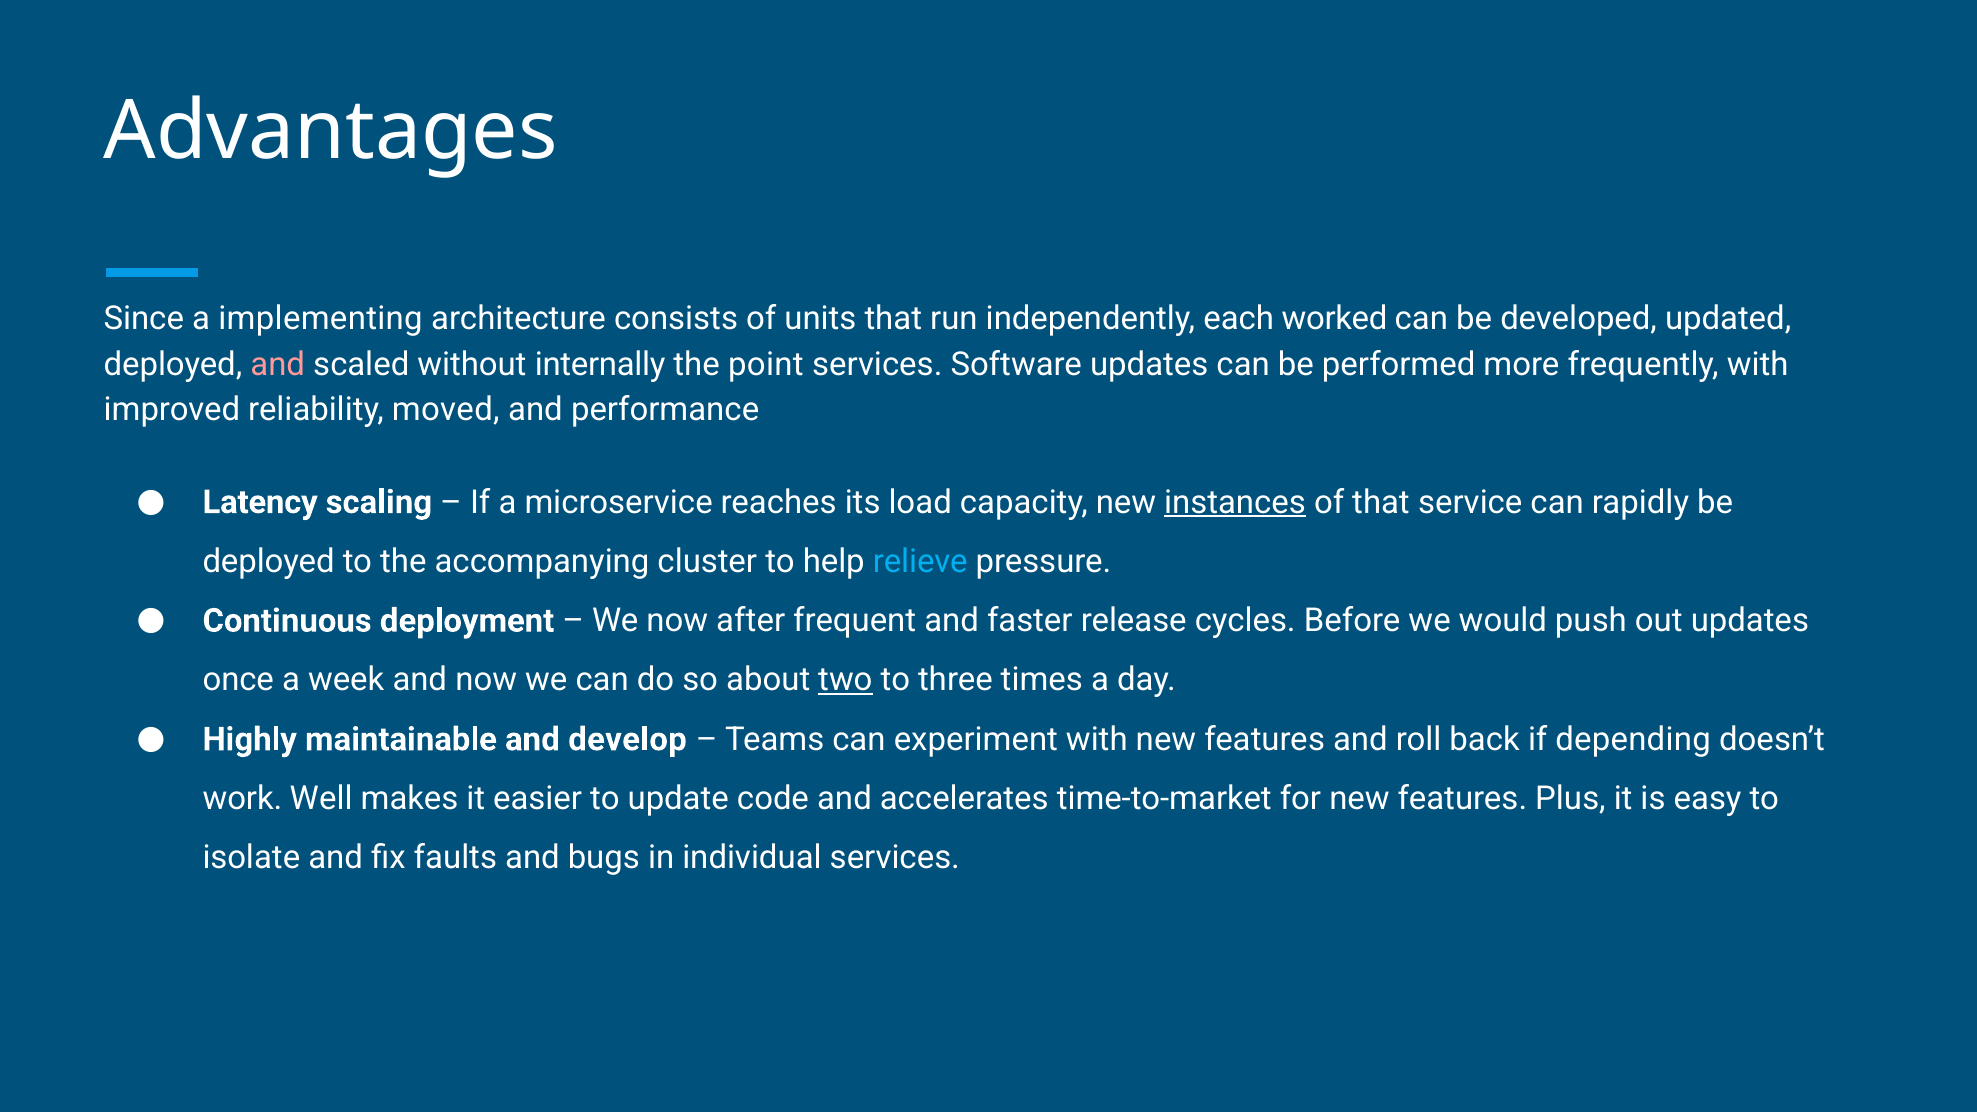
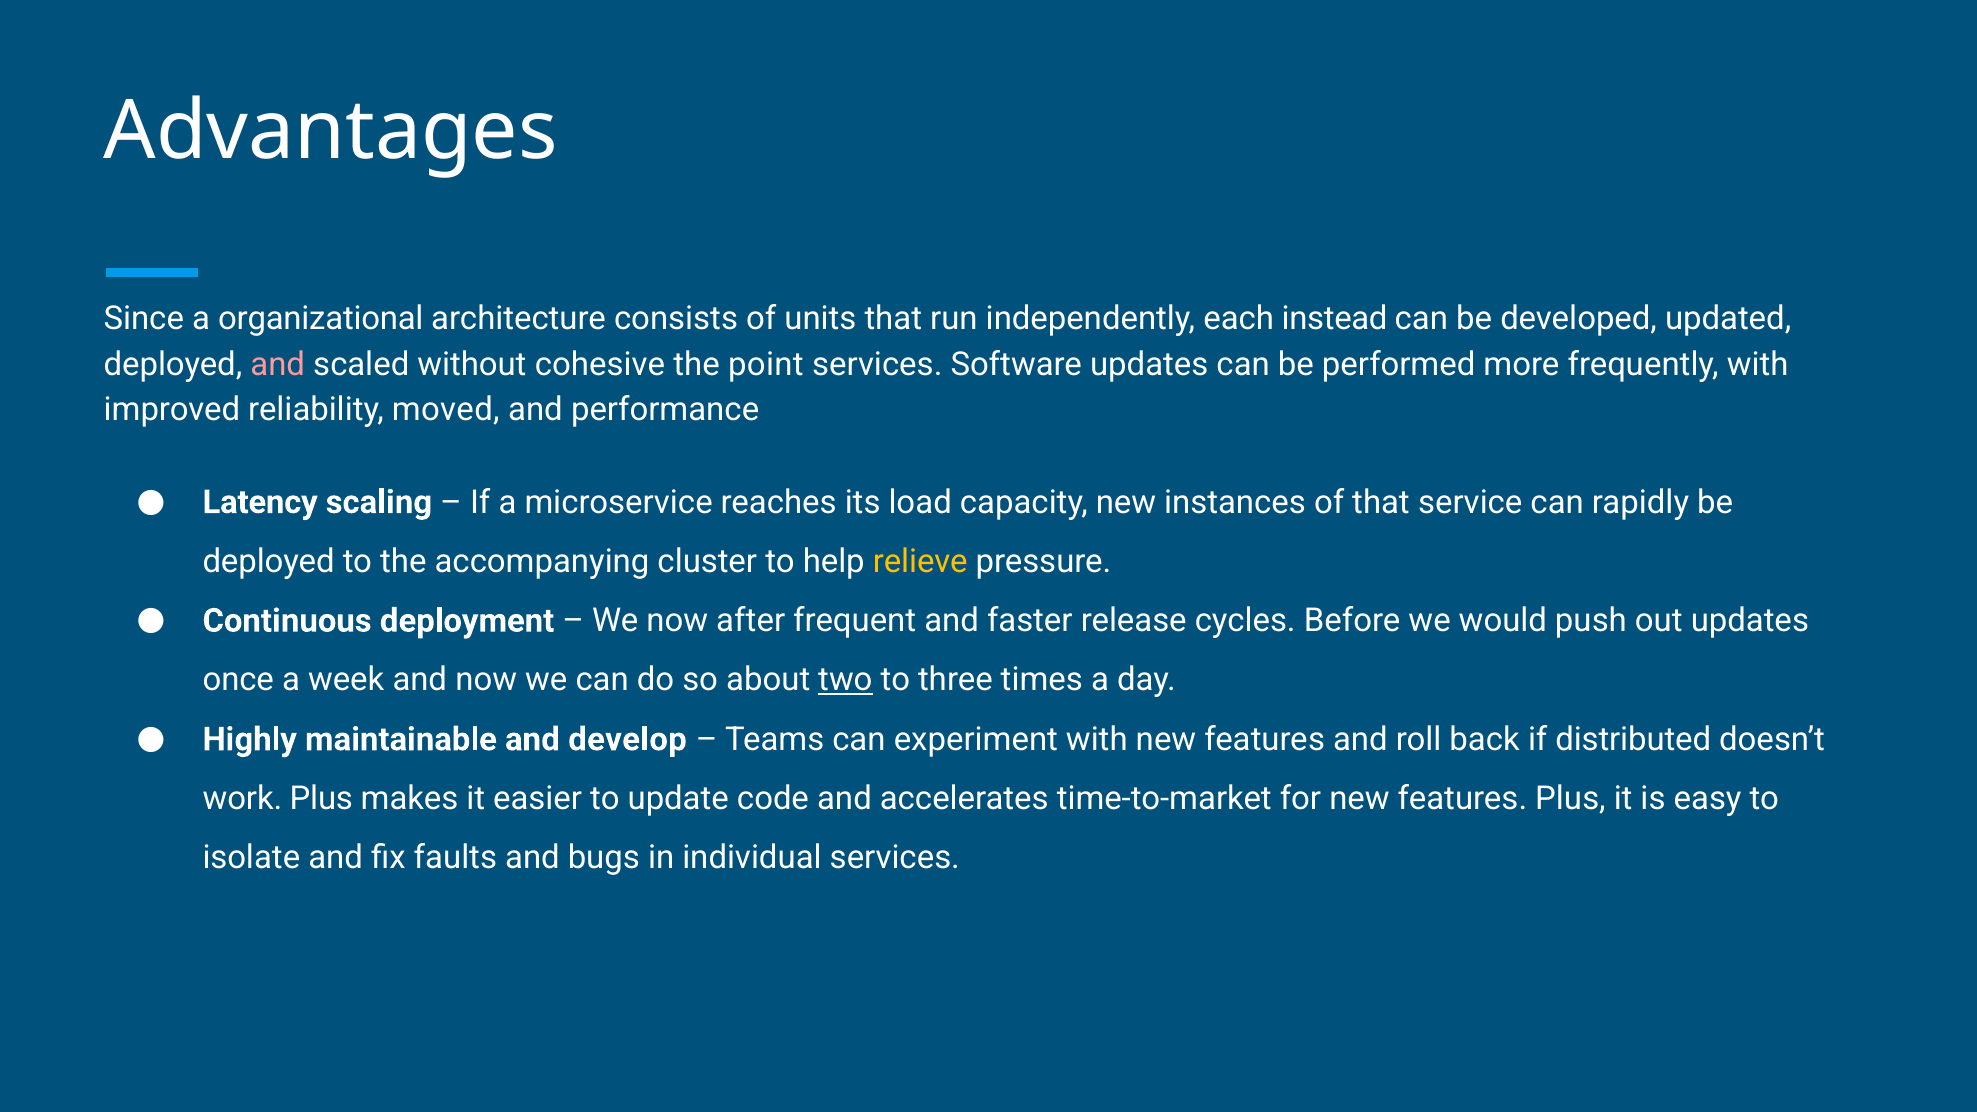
implementing: implementing -> organizational (321, 319)
worked: worked -> instead (1335, 319)
internally: internally -> cohesive (600, 365)
instances underline: present -> none (1235, 502)
relieve colour: light blue -> yellow (920, 562)
depending: depending -> distributed (1633, 739)
work Well: Well -> Plus (321, 799)
